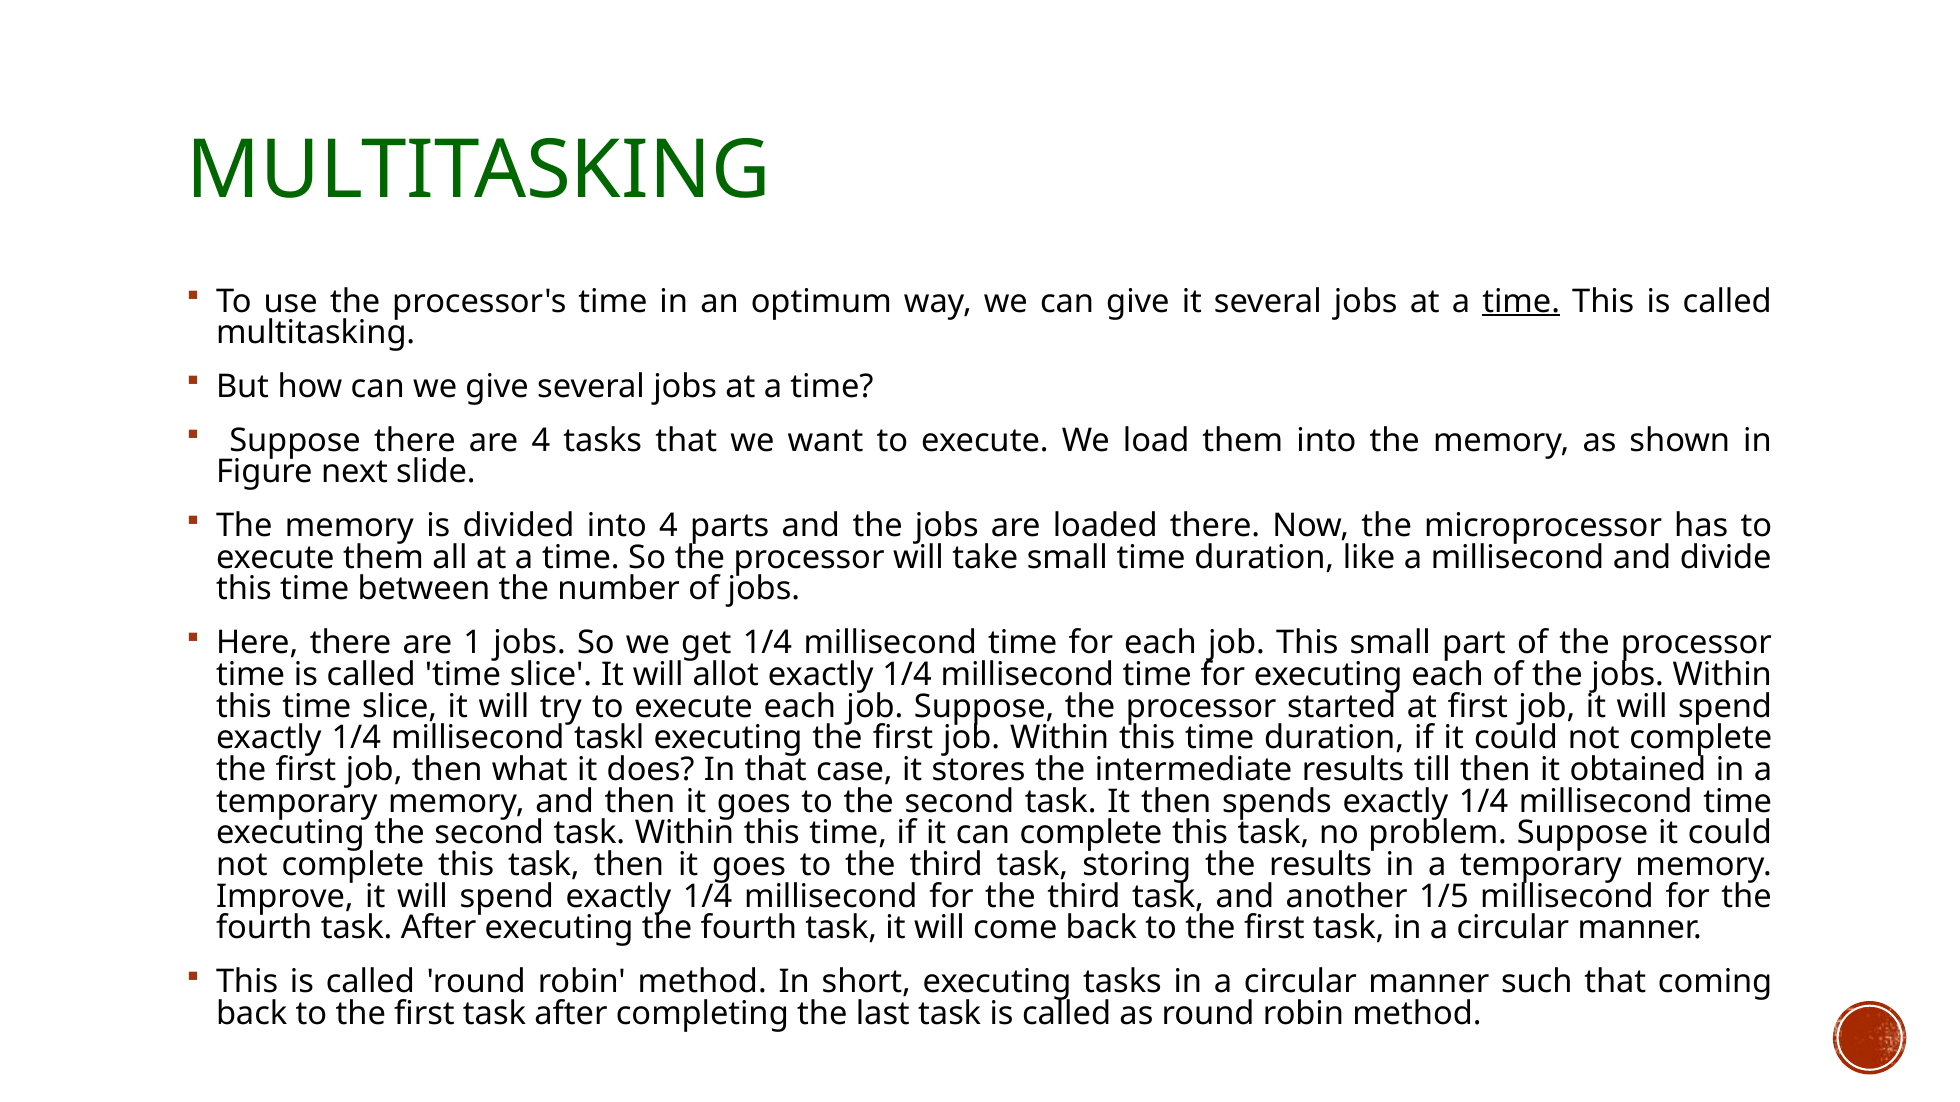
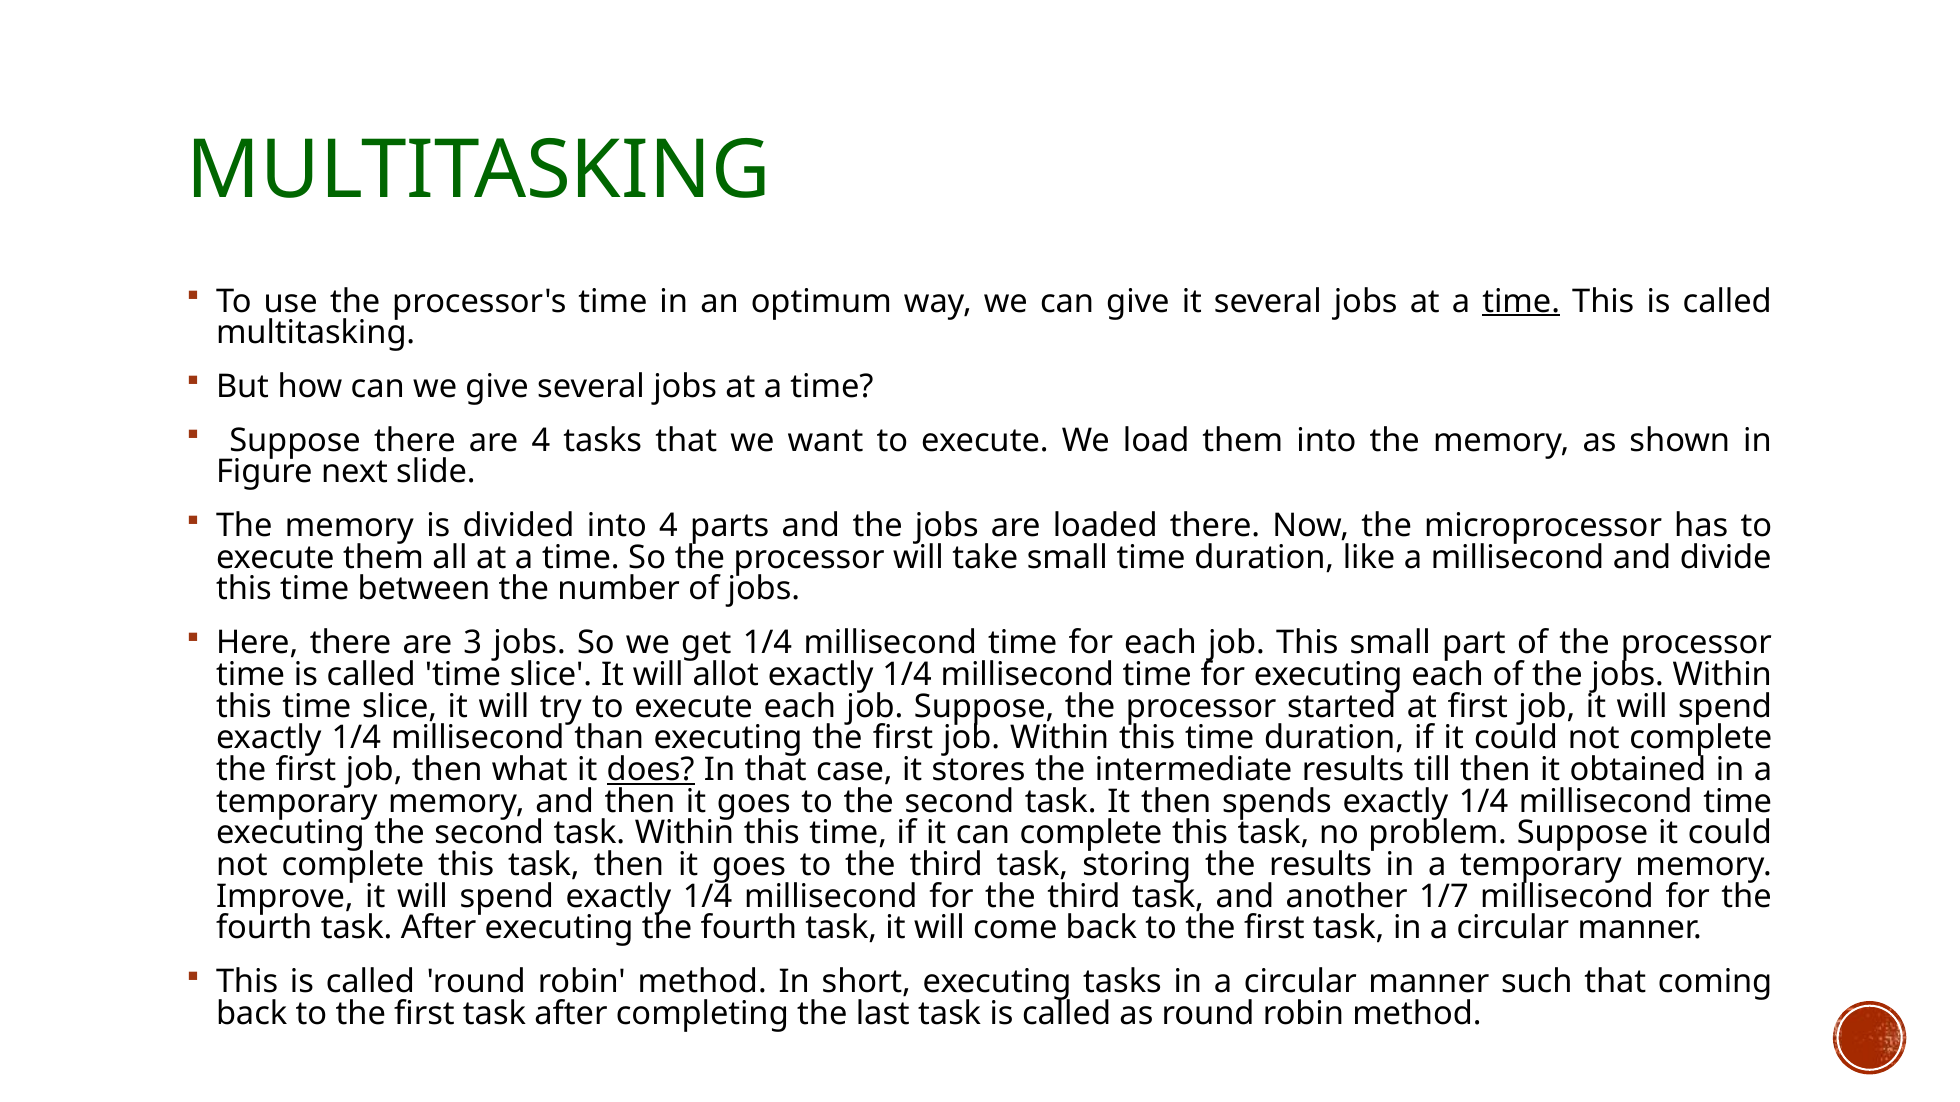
1: 1 -> 3 (473, 643)
taskl: taskl -> than (609, 738)
does underline: none -> present (651, 770)
1/5: 1/5 -> 1/7 (1444, 897)
